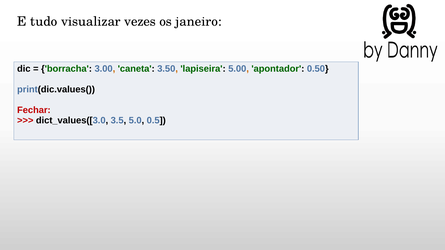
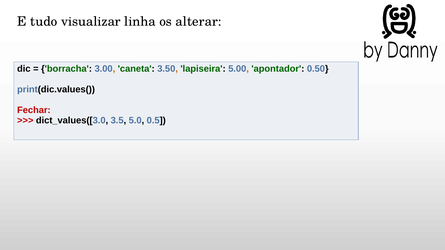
vezes: vezes -> linha (140, 21)
janeiro: janeiro -> alterar (199, 21)
